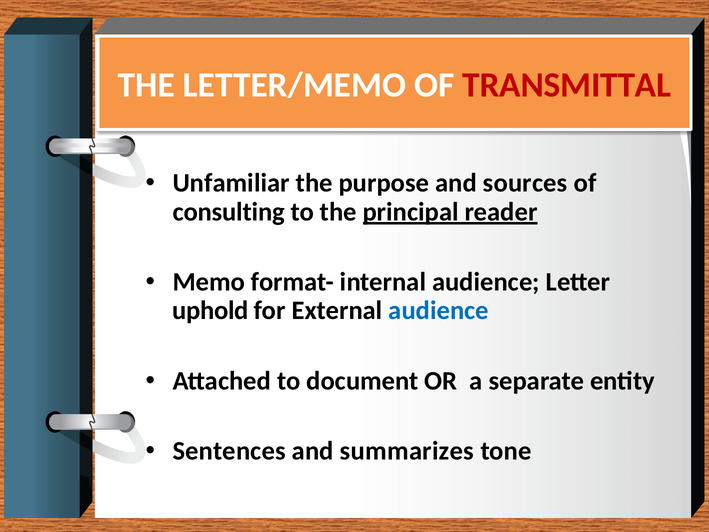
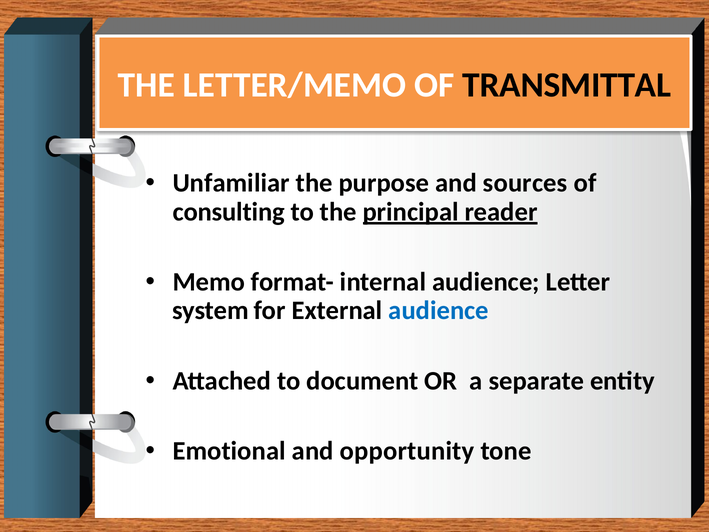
TRANSMITTAL colour: red -> black (567, 85)
uphold: uphold -> system (210, 310)
Sentences: Sentences -> Emotional (229, 451)
summarizes: summarizes -> opportunity (407, 451)
